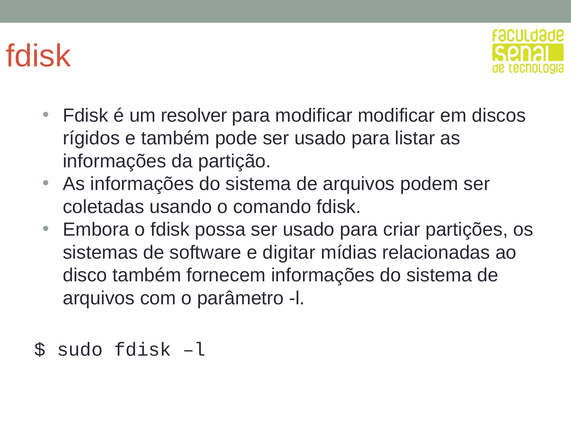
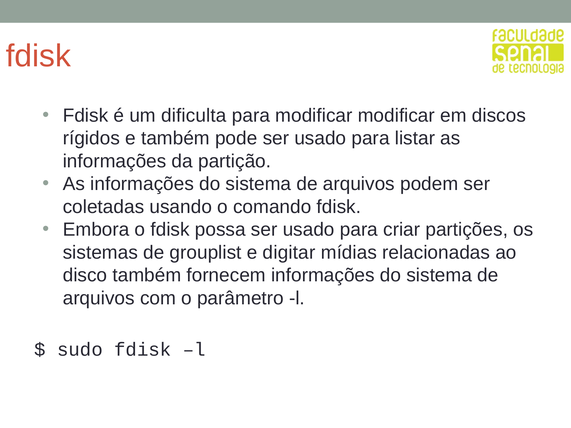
resolver: resolver -> dificulta (194, 116)
software: software -> grouplist (206, 253)
